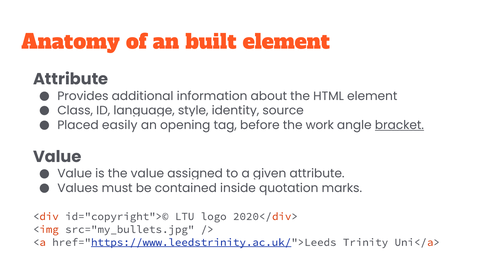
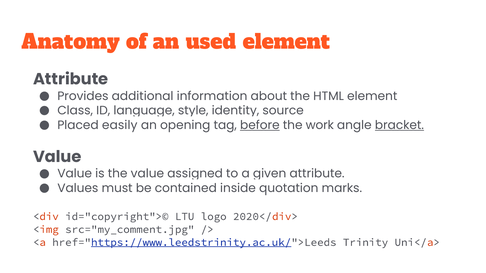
built: built -> used (211, 42)
before underline: none -> present (260, 125)
src="my_bullets.jpg: src="my_bullets.jpg -> src="my_comment.jpg (130, 230)
